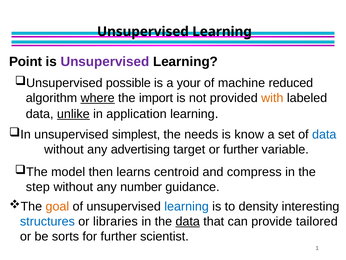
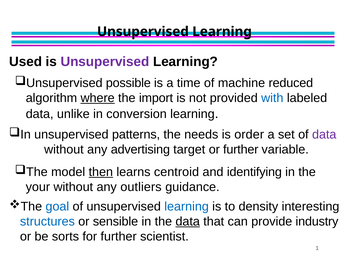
Point: Point -> Used (26, 62)
your: your -> time (189, 83)
with colour: orange -> blue (272, 98)
unlike underline: present -> none (73, 114)
application: application -> conversion (137, 114)
simplest: simplest -> patterns (136, 134)
know: know -> order (249, 134)
data colour: blue -> purple (324, 134)
then underline: none -> present (101, 172)
compress: compress -> identifying (254, 172)
step: step -> your (38, 187)
number: number -> outliers (141, 187)
goal colour: orange -> blue (57, 206)
libraries: libraries -> sensible (116, 221)
tailored: tailored -> industry (317, 221)
